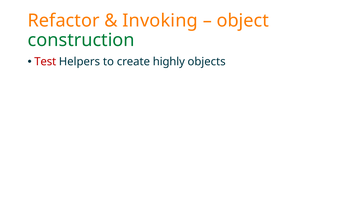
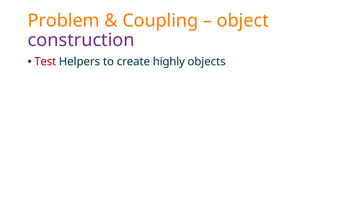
Refactor: Refactor -> Problem (64, 21)
Invoking: Invoking -> Coupling (160, 21)
construction colour: green -> purple (81, 40)
